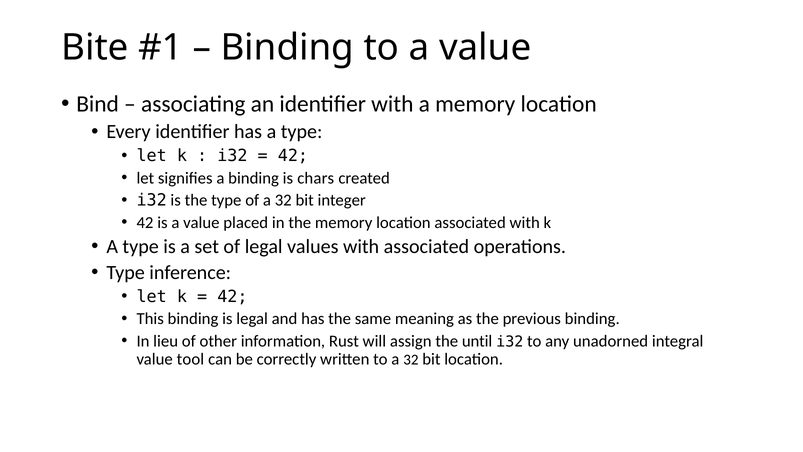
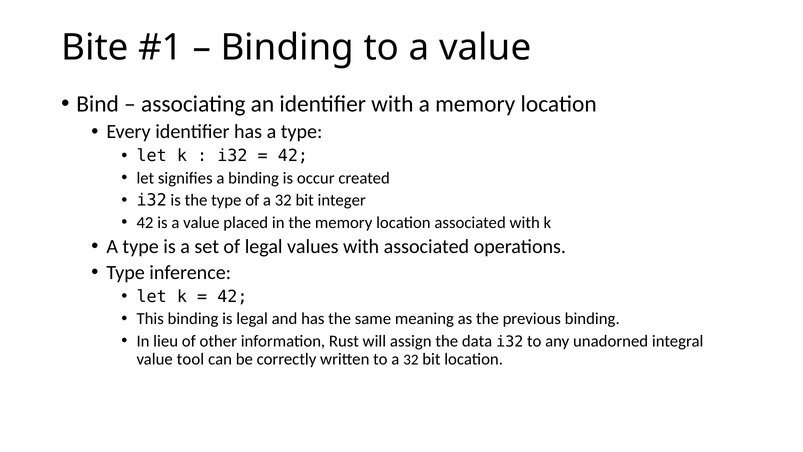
chars: chars -> occur (316, 178)
until: until -> data (477, 341)
